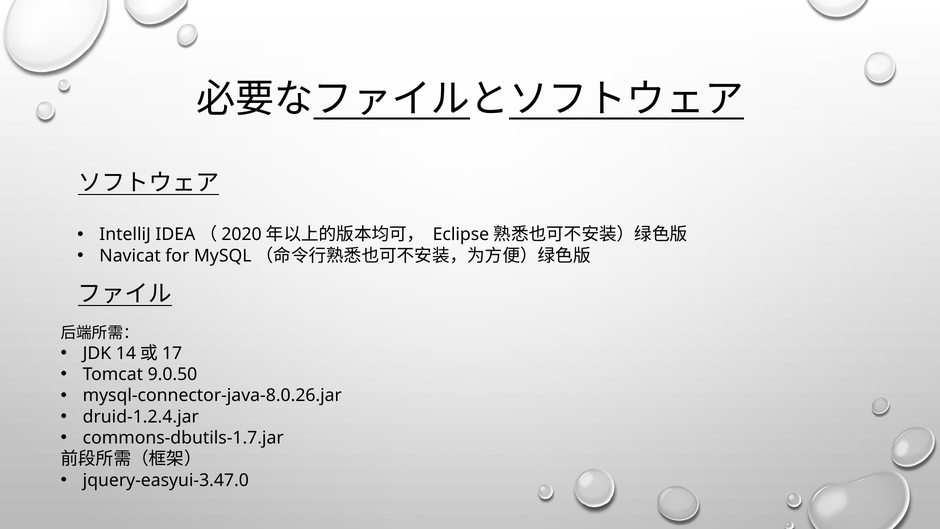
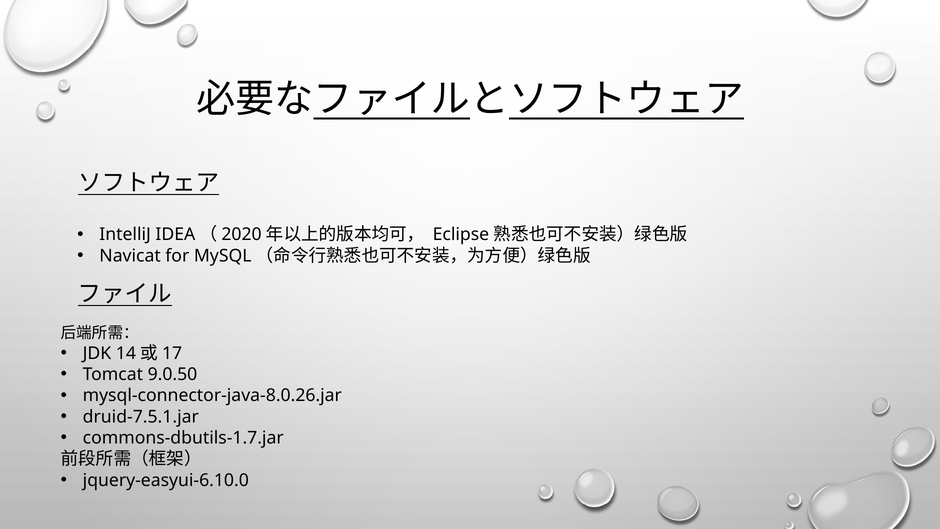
druid-1.2.4.jar: druid-1.2.4.jar -> druid-7.5.1.jar (141, 417)
jquery-easyui-3.47.0: jquery-easyui-3.47.0 -> jquery-easyui-6.10.0 (166, 480)
